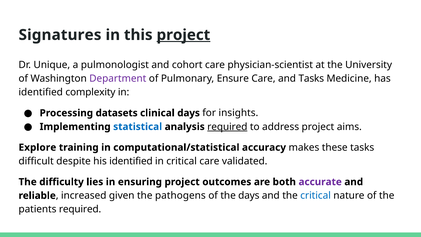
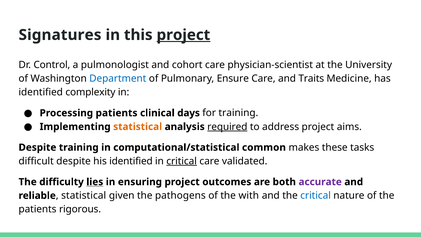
Unique: Unique -> Control (52, 65)
Department colour: purple -> blue (118, 78)
and Tasks: Tasks -> Traits (311, 78)
Processing datasets: datasets -> patients (117, 113)
for insights: insights -> training (238, 113)
statistical colour: blue -> orange (138, 127)
Explore: Explore -> Despite (37, 147)
accuracy: accuracy -> common (264, 147)
critical underline: none -> present (182, 161)
lies underline: none -> present (95, 182)
reliable increased: increased -> statistical (84, 195)
the days: days -> with (249, 195)
patients required: required -> rigorous (80, 209)
